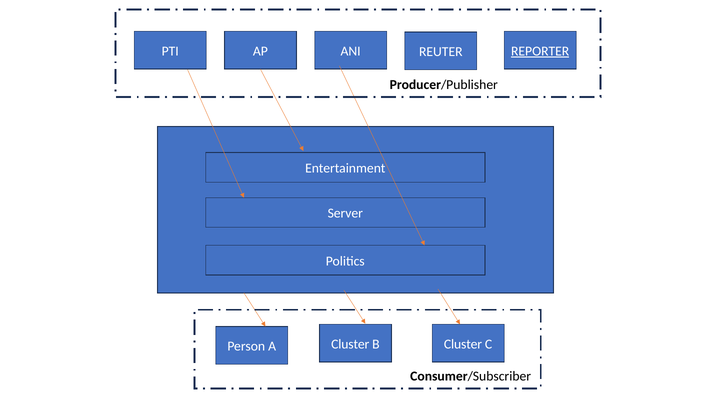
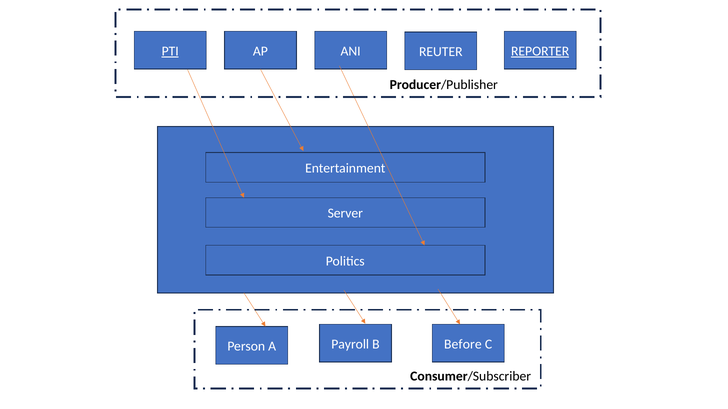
PTI underline: none -> present (170, 51)
A Cluster: Cluster -> Payroll (350, 345)
B Cluster: Cluster -> Before (463, 345)
